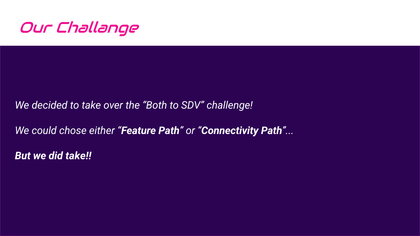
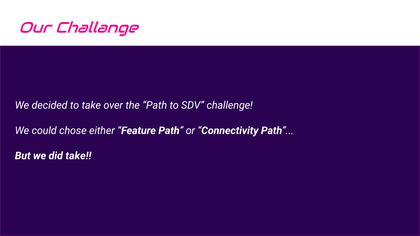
the Both: Both -> Path (155, 106)
